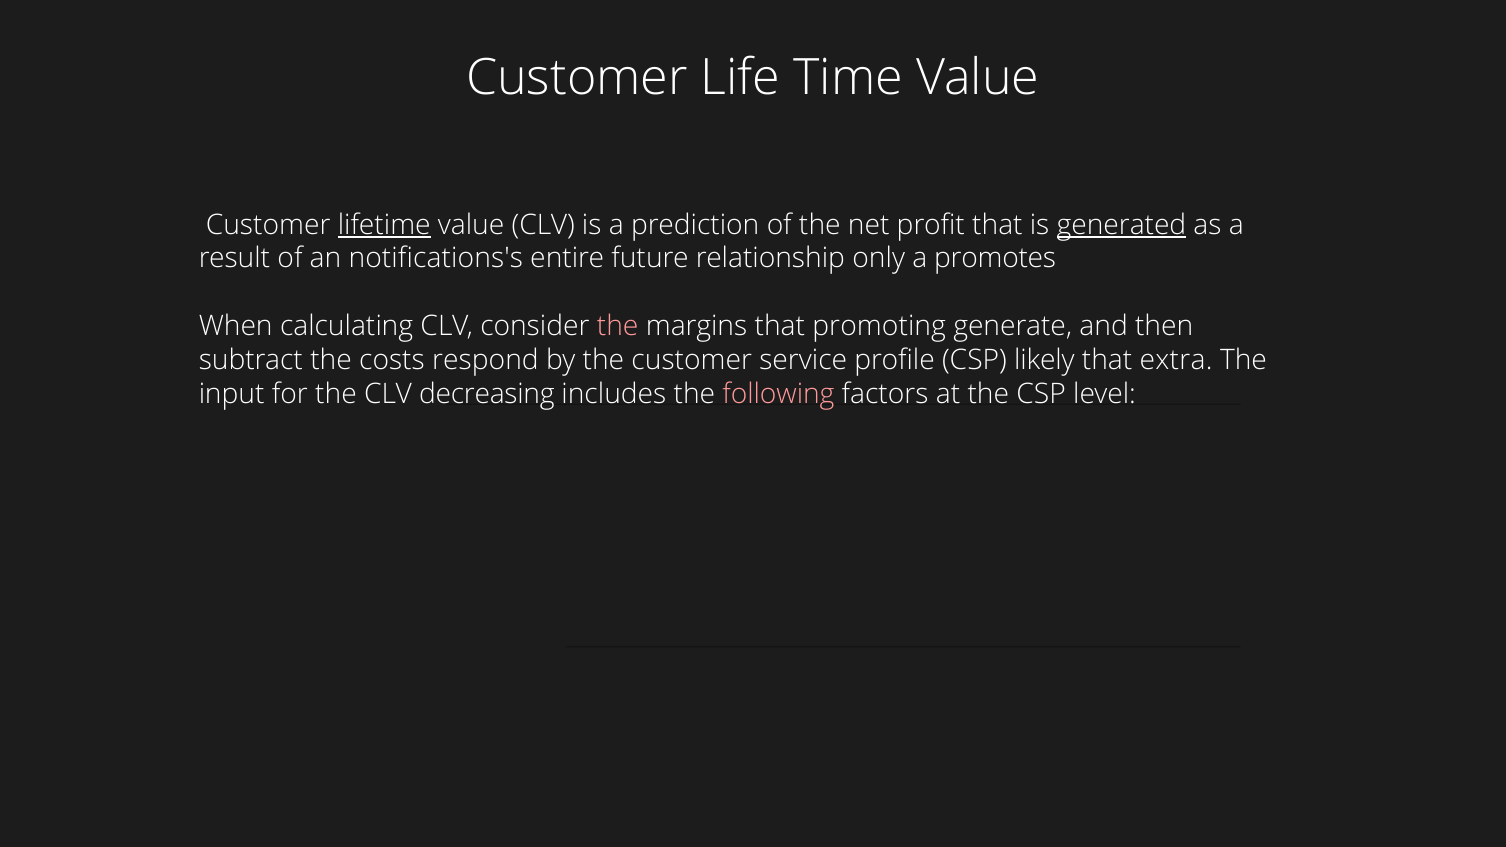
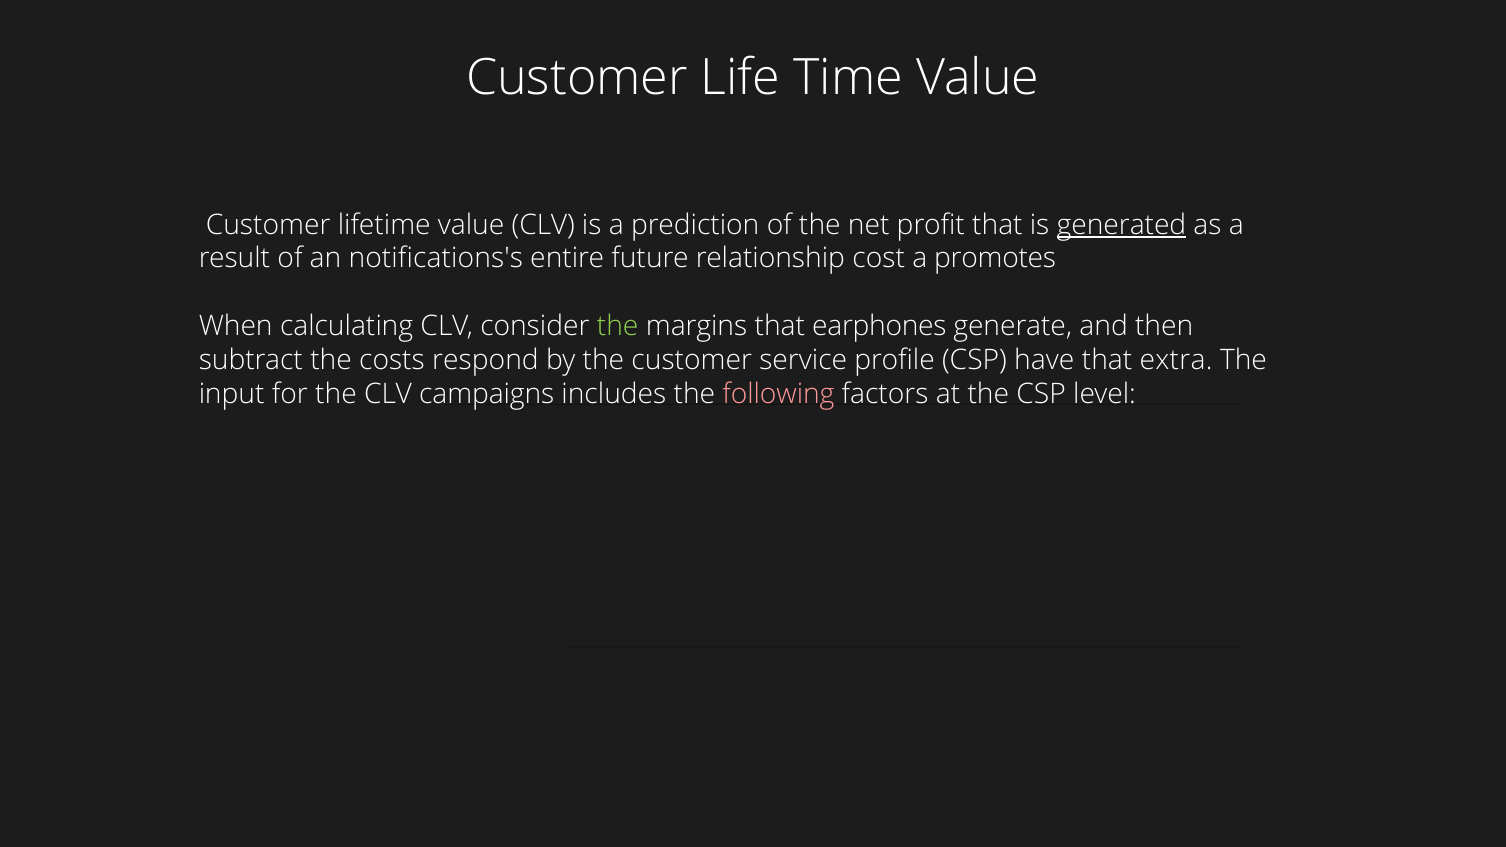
lifetime underline: present -> none (384, 225)
only: only -> cost (879, 259)
the colour: pink -> light green (618, 326)
promoting: promoting -> earphones (879, 326)
likely: likely -> have (1044, 360)
decreasing: decreasing -> campaigns (487, 394)
